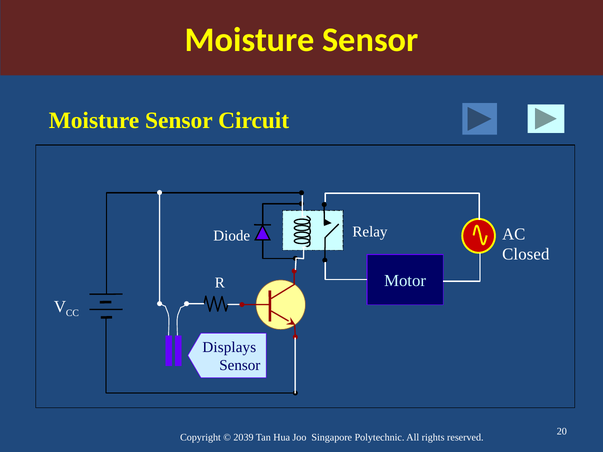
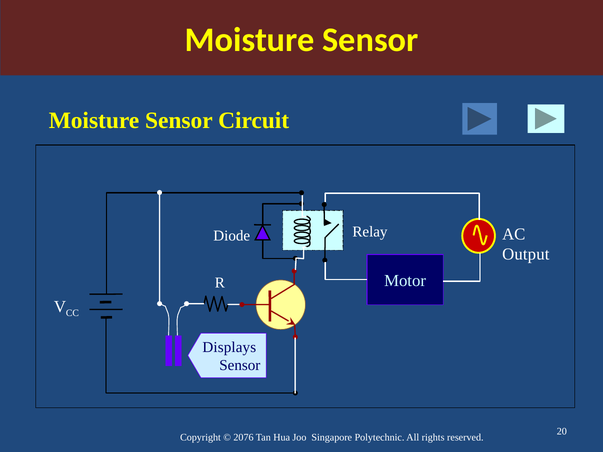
Closed: Closed -> Output (526, 254)
2039: 2039 -> 2076 (244, 438)
